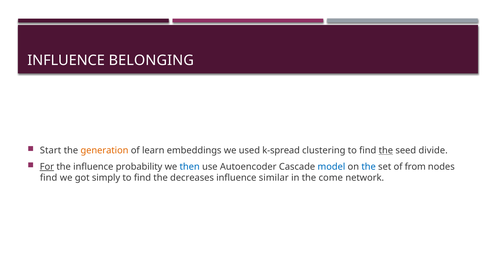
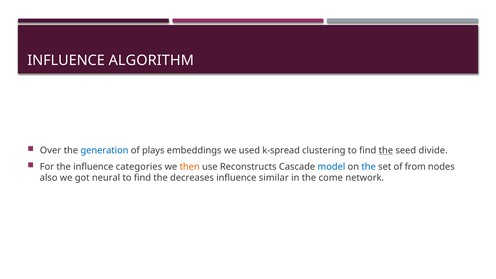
BELONGING: BELONGING -> ALGORITHM (151, 60)
Start: Start -> Over (51, 151)
generation colour: orange -> blue (104, 151)
learn: learn -> plays (153, 151)
For underline: present -> none (47, 167)
probability: probability -> categories (139, 167)
then colour: blue -> orange (190, 167)
Autoencoder: Autoencoder -> Reconstructs (248, 167)
find: find -> also (49, 178)
simply: simply -> neural (106, 178)
